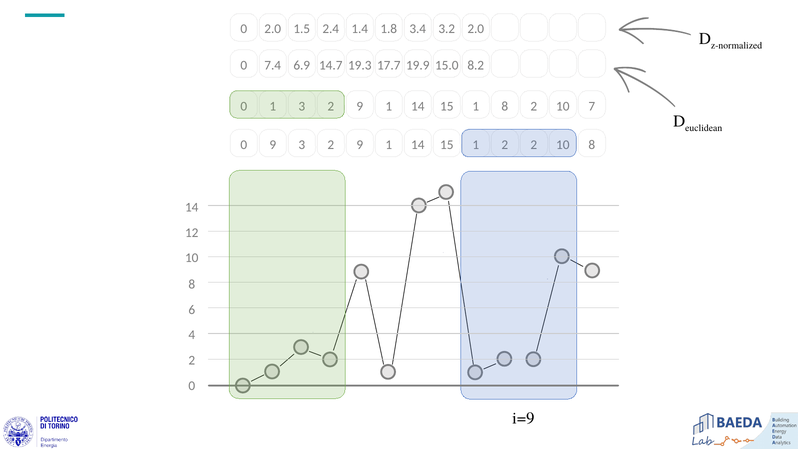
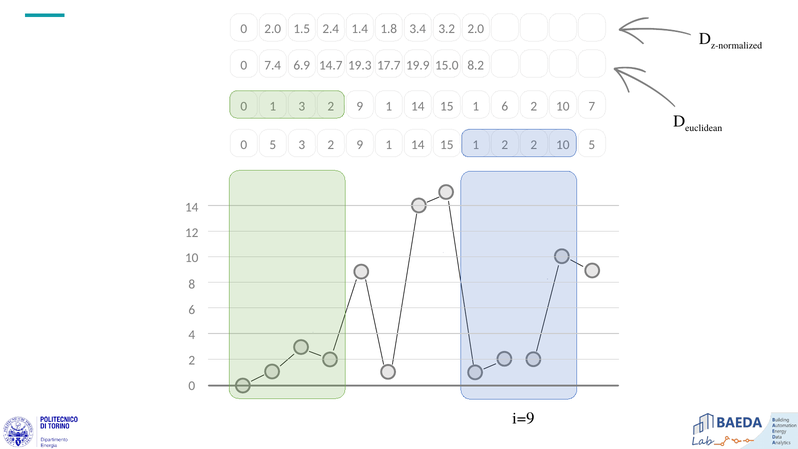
1 8: 8 -> 6 (505, 106)
0 9: 9 -> 5 (273, 145)
8: 8 -> 5 (592, 145)
